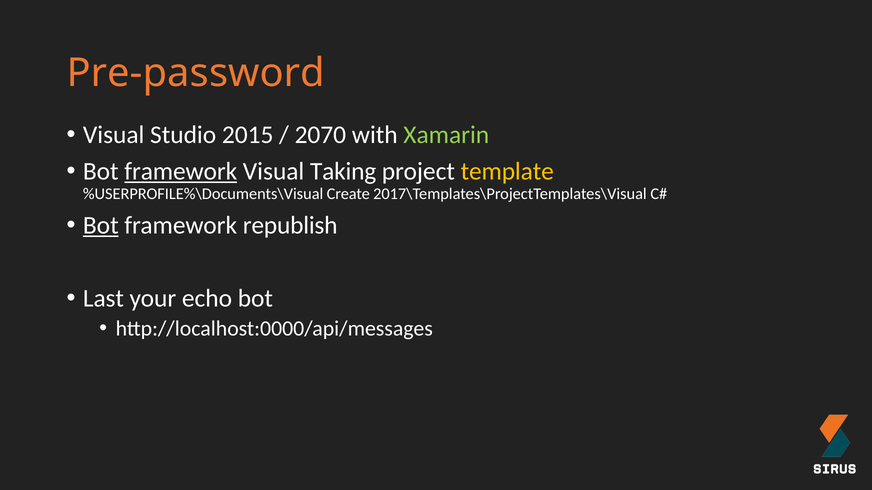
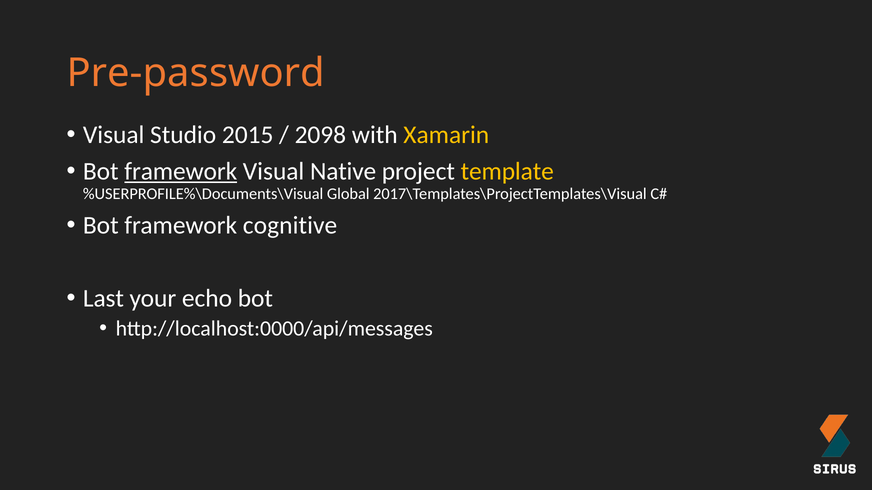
2070: 2070 -> 2098 (320, 135)
Xamarin colour: light green -> yellow (446, 135)
Taking: Taking -> Native (343, 171)
Create: Create -> Global (348, 194)
Bot underline: present -> none (101, 226)
republish: republish -> cognitive (290, 226)
